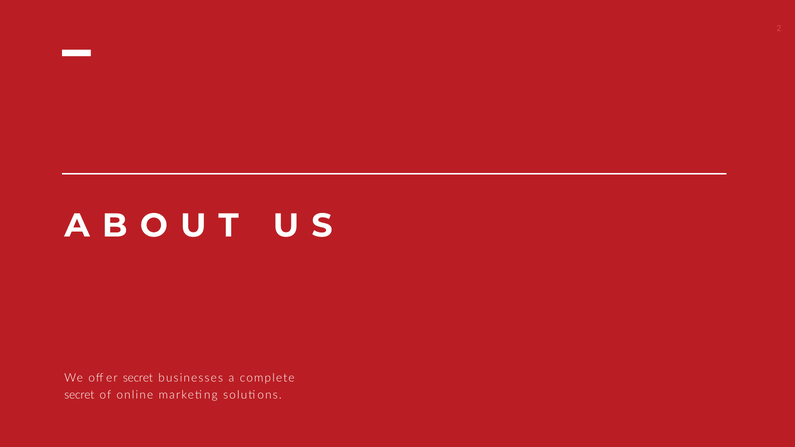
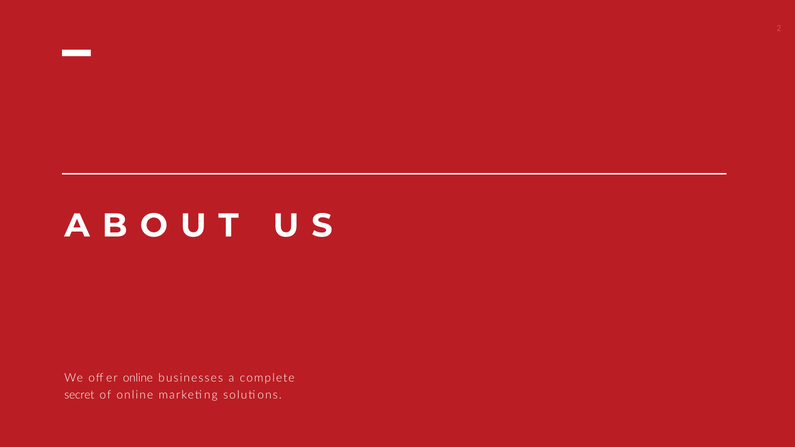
offer secret: secret -> online (138, 378)
